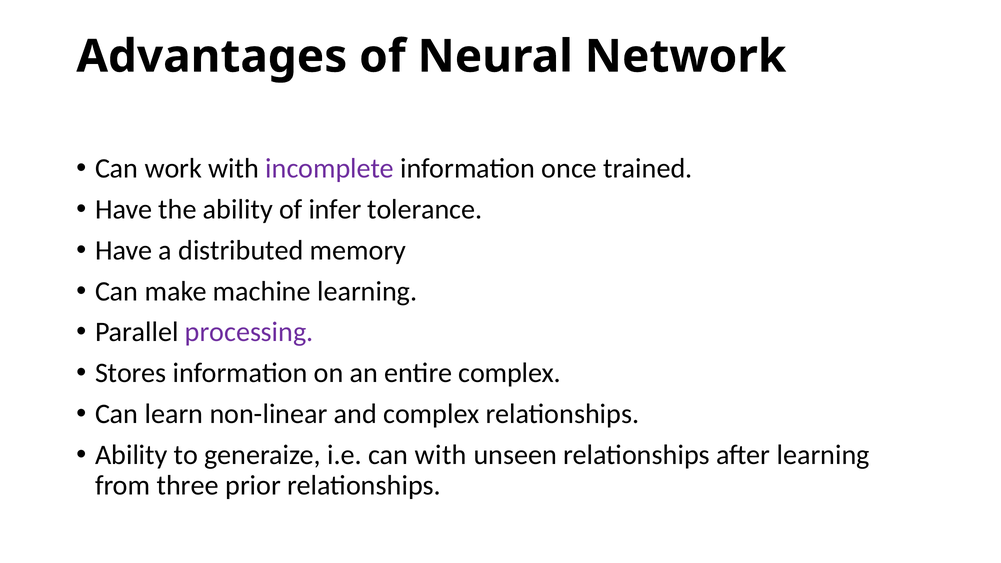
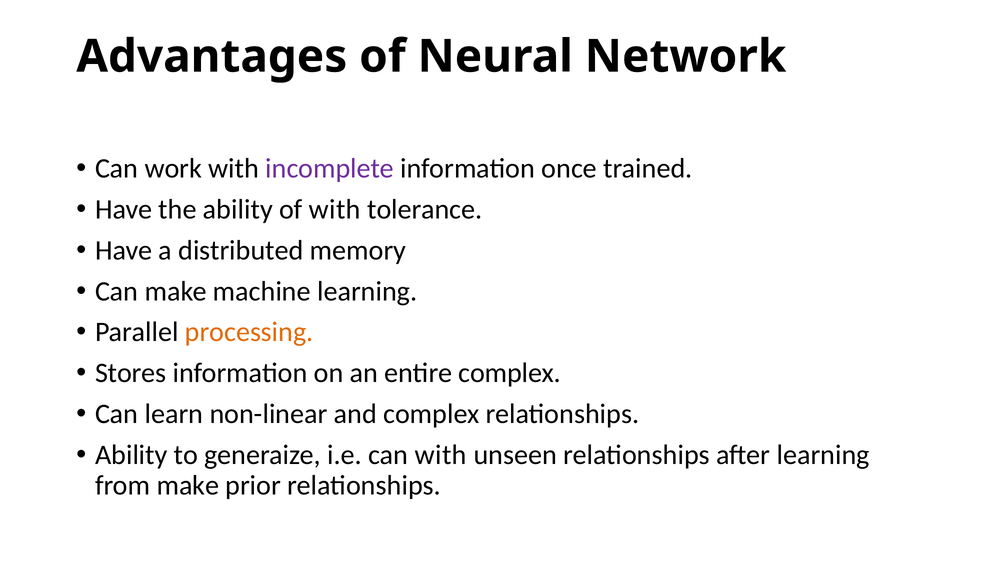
of infer: infer -> with (335, 210)
processing colour: purple -> orange (249, 332)
from three: three -> make (188, 485)
